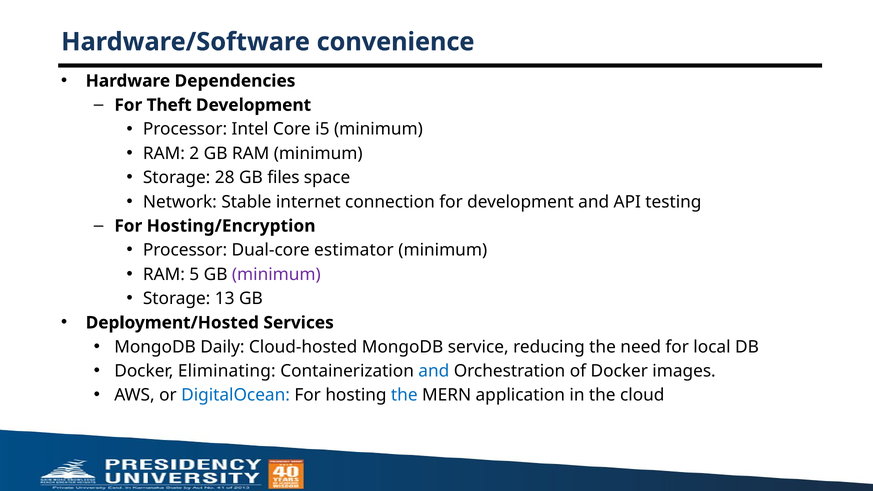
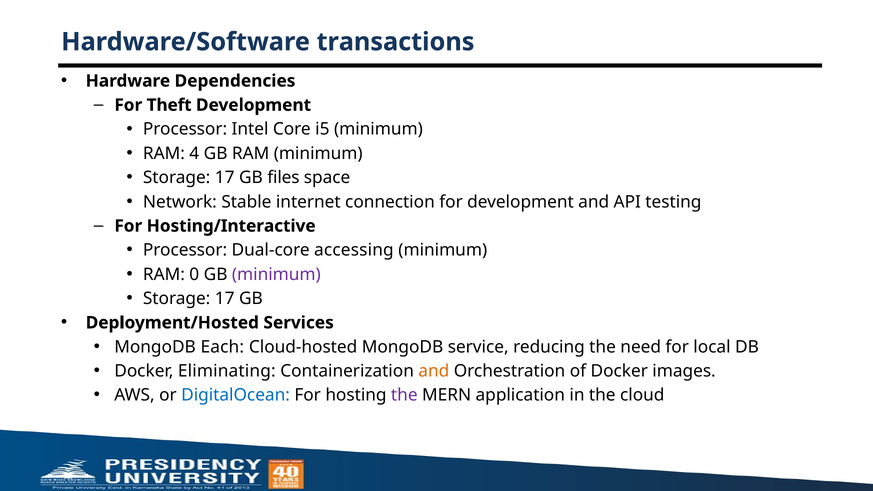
convenience: convenience -> transactions (396, 42)
2: 2 -> 4 (194, 153)
28: 28 -> 17 (225, 178)
Hosting/Encryption: Hosting/Encryption -> Hosting/Interactive (231, 226)
estimator: estimator -> accessing (354, 250)
5: 5 -> 0 (194, 274)
13: 13 -> 17 (225, 299)
Daily: Daily -> Each (222, 347)
and colour: blue -> orange (434, 371)
the colour: blue -> purple (404, 395)
